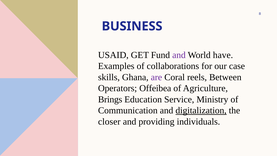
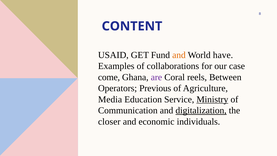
BUSINESS: BUSINESS -> CONTENT (132, 26)
and colour: purple -> orange (179, 55)
skills: skills -> come (109, 77)
Offeibea: Offeibea -> Previous (155, 88)
Brings: Brings -> Media (110, 99)
Ministry underline: none -> present (212, 99)
providing: providing -> economic (156, 121)
